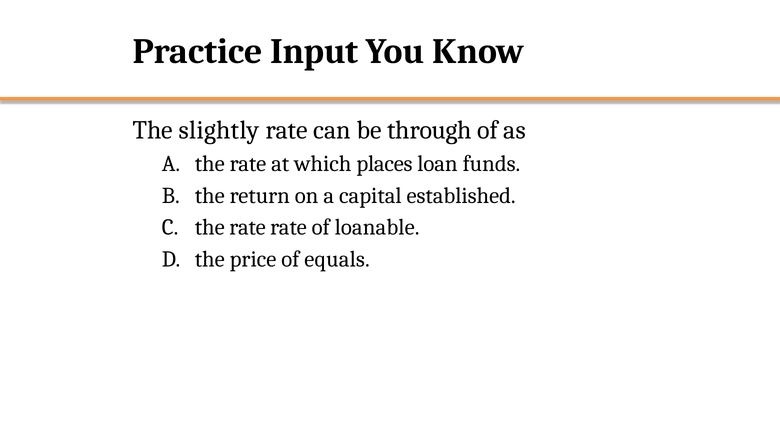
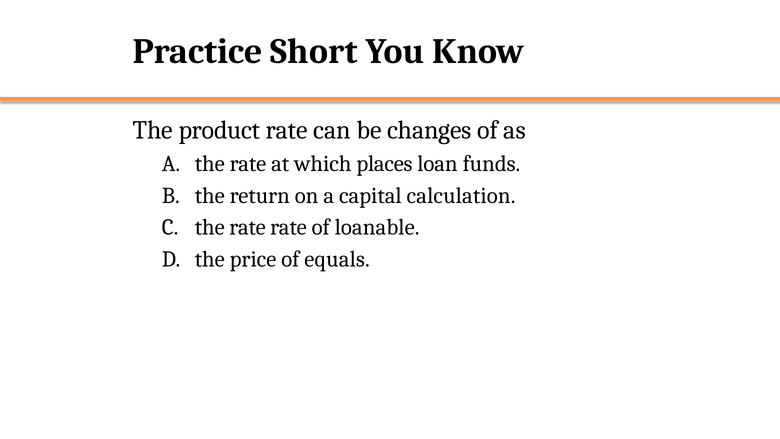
Input: Input -> Short (314, 51)
slightly: slightly -> product (219, 130)
through: through -> changes (429, 130)
established: established -> calculation (461, 195)
